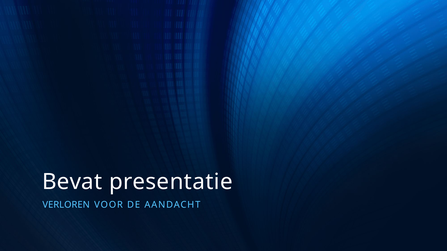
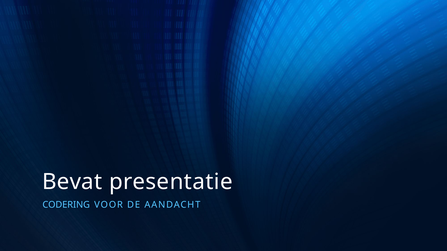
VERLOREN: VERLOREN -> CODERING (66, 205)
